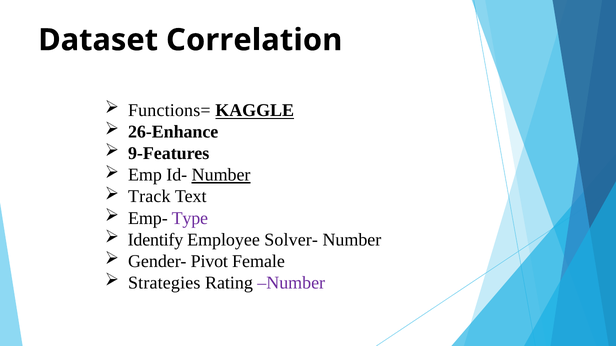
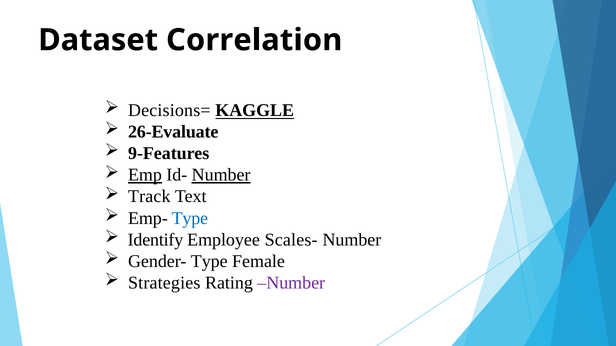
Functions=: Functions= -> Decisions= (169, 111)
26-Enhance: 26-Enhance -> 26-Evaluate (173, 132)
Emp underline: none -> present (145, 175)
Type colour: purple -> blue (190, 218)
Solver-: Solver- -> Scales- (291, 240)
Gender- Pivot: Pivot -> Type (209, 262)
